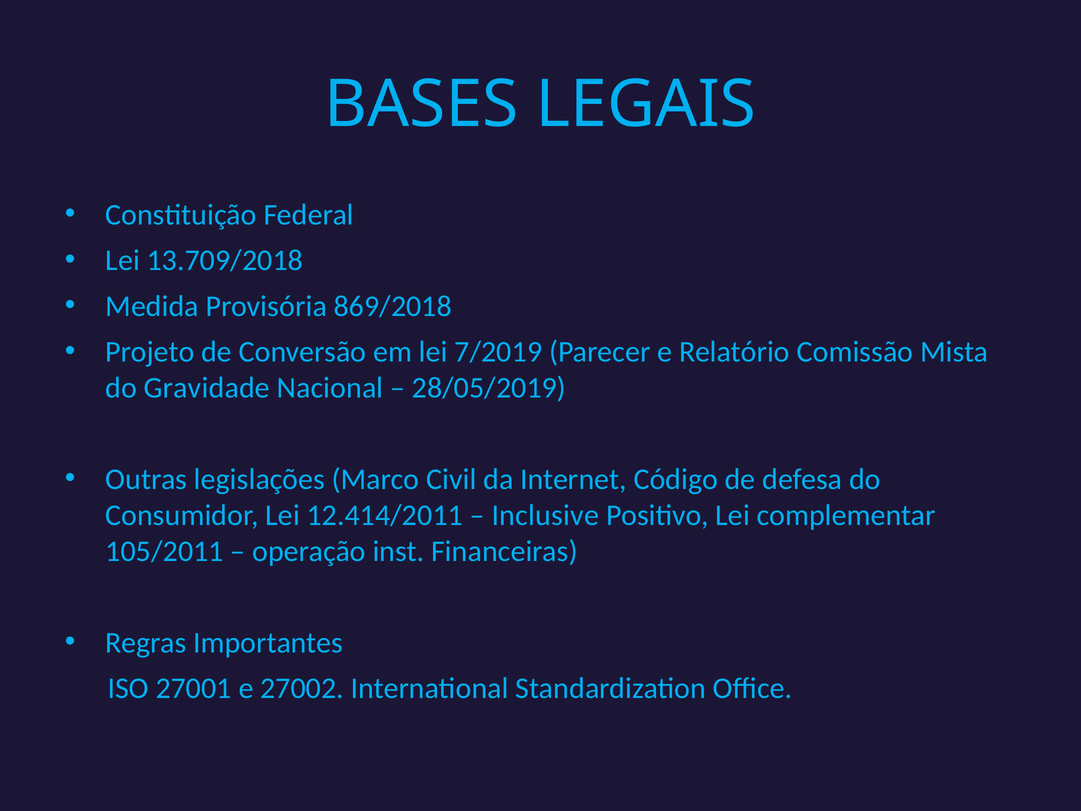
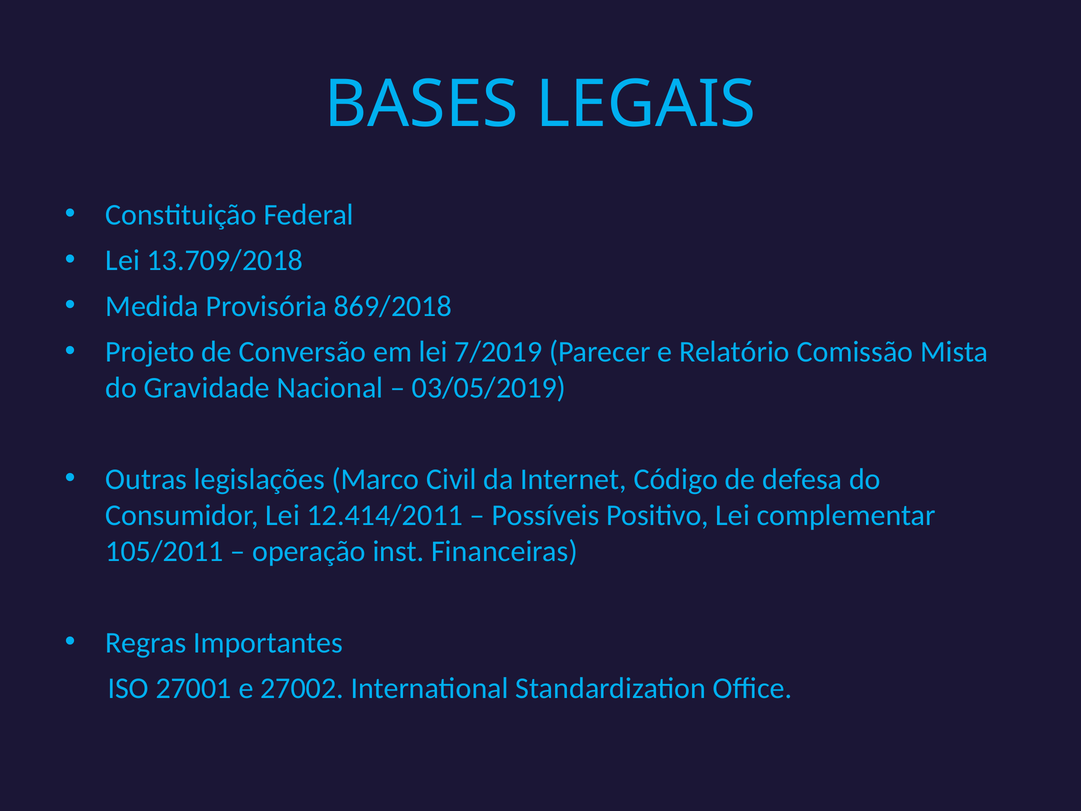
28/05/2019: 28/05/2019 -> 03/05/2019 (489, 388)
Inclusive: Inclusive -> Possíveis (546, 515)
